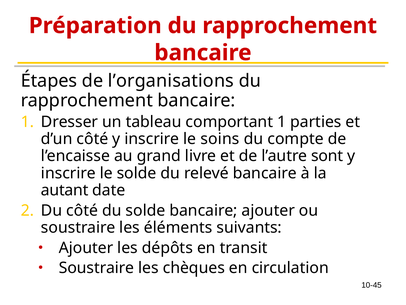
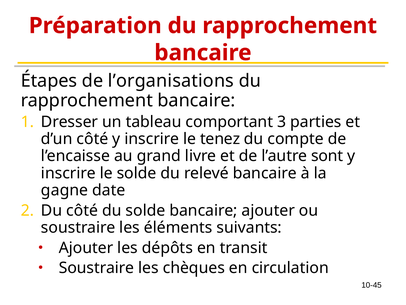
comportant 1: 1 -> 3 (282, 122)
soins: soins -> tenez (220, 139)
autant: autant -> gagne (65, 190)
